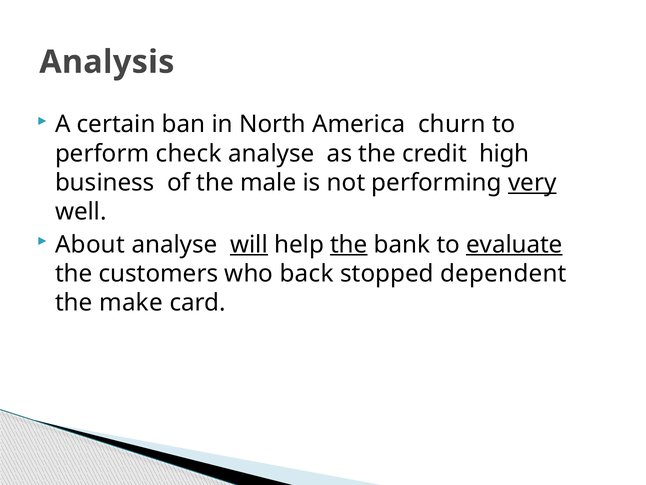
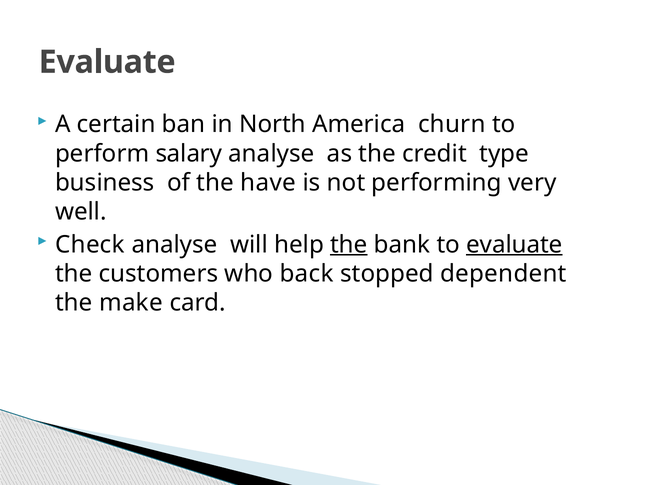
Analysis: Analysis -> Evaluate (107, 62)
check: check -> salary (189, 153)
high: high -> type (504, 153)
male: male -> have (268, 182)
very underline: present -> none (532, 182)
About: About -> Check (90, 244)
will underline: present -> none (249, 244)
